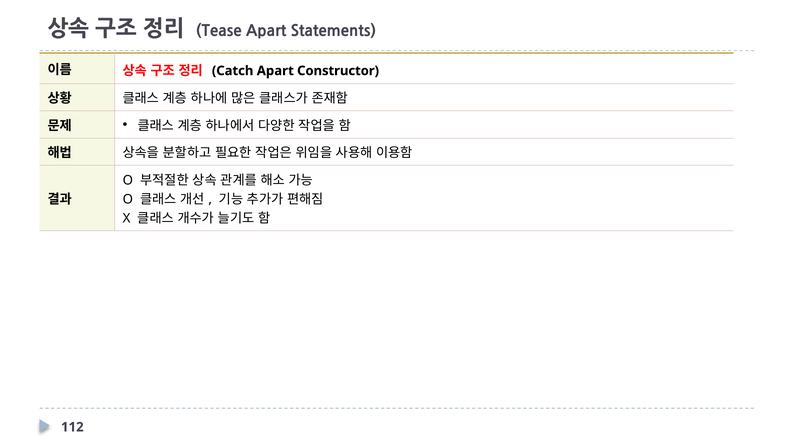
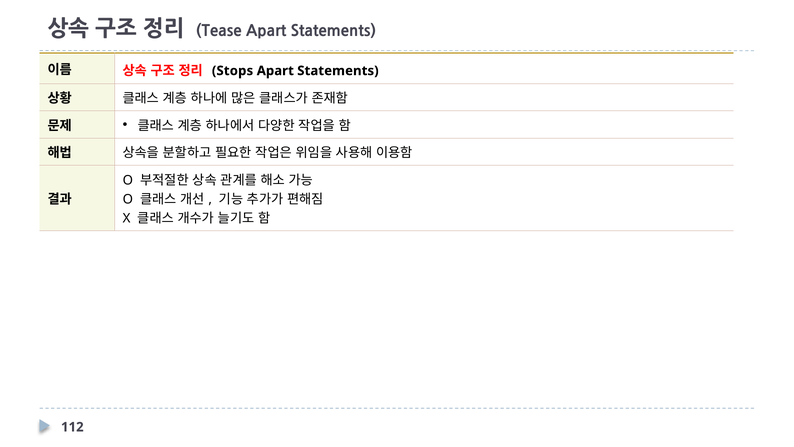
Catch: Catch -> Stops (233, 71)
Constructor: Constructor -> Statements (338, 71)
